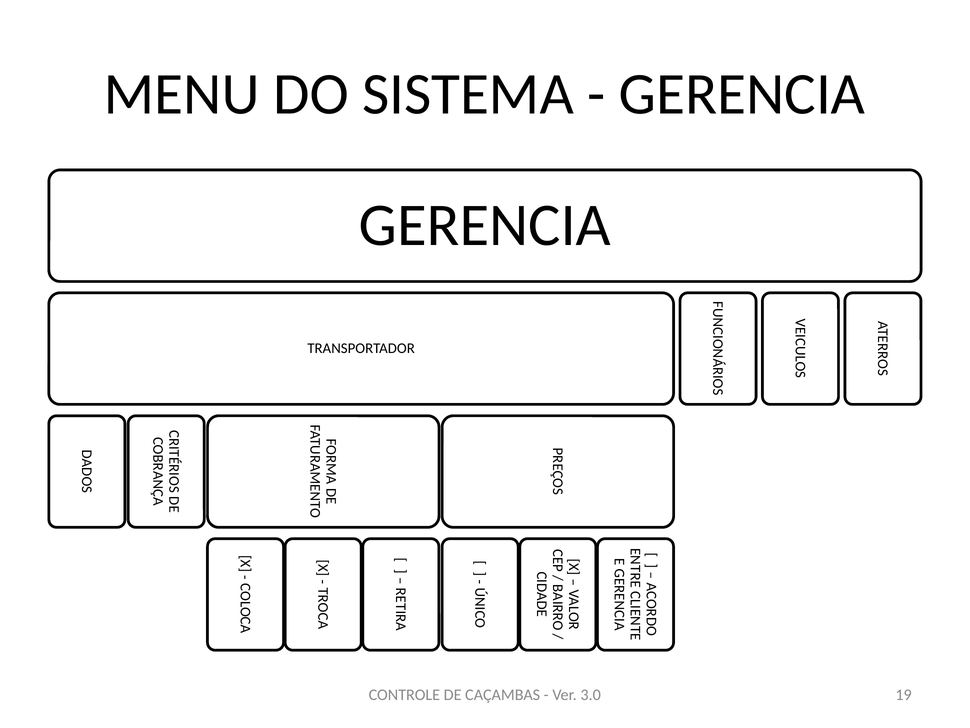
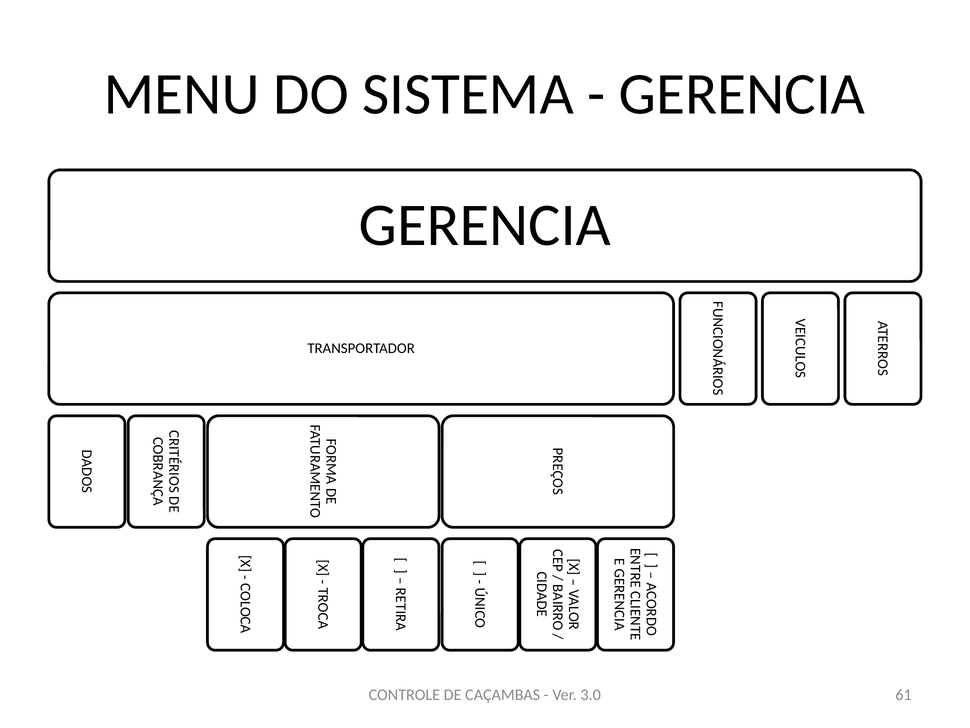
19: 19 -> 61 (904, 695)
